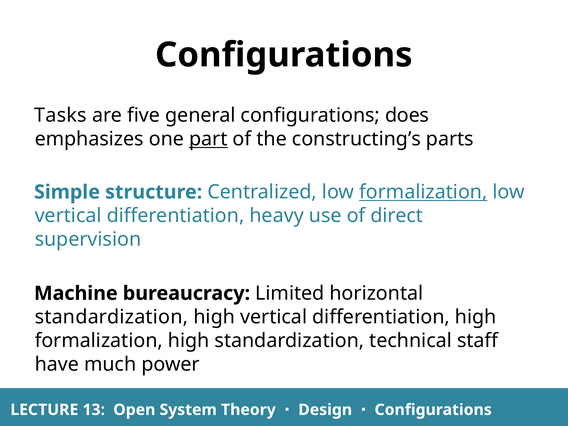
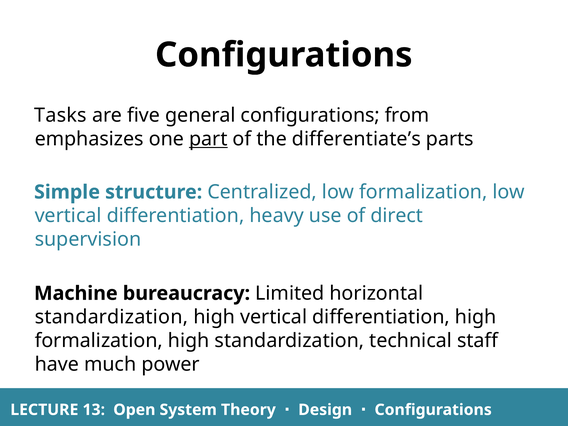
does: does -> from (407, 115)
constructing’s: constructing’s -> differentiate’s (356, 139)
formalization underline: present -> none (423, 192)
